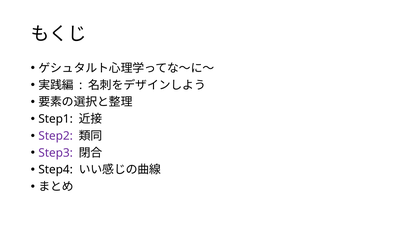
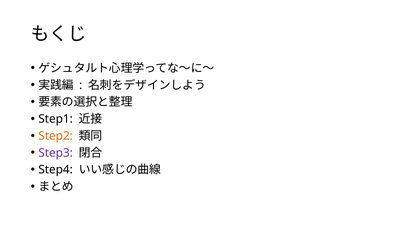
Step2 colour: purple -> orange (56, 136)
